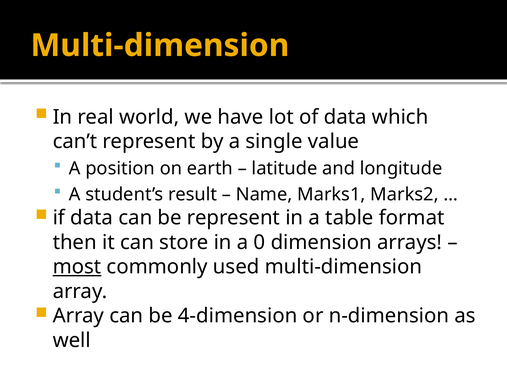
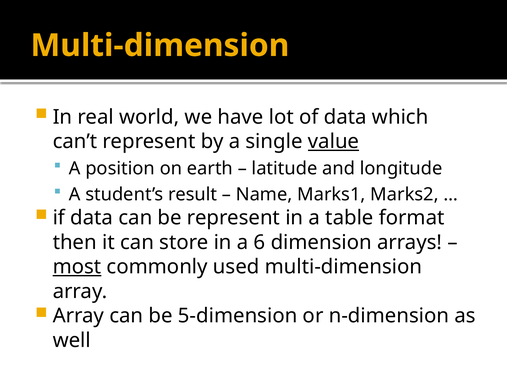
value underline: none -> present (334, 142)
0: 0 -> 6 (259, 243)
4-dimension: 4-dimension -> 5-dimension (238, 316)
